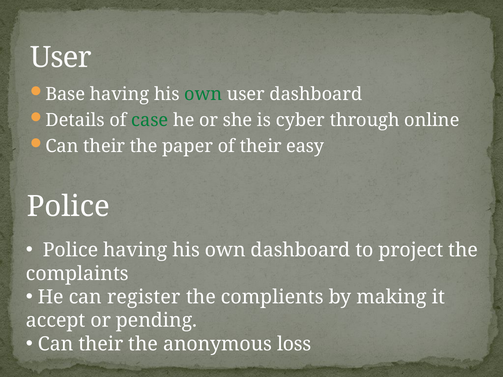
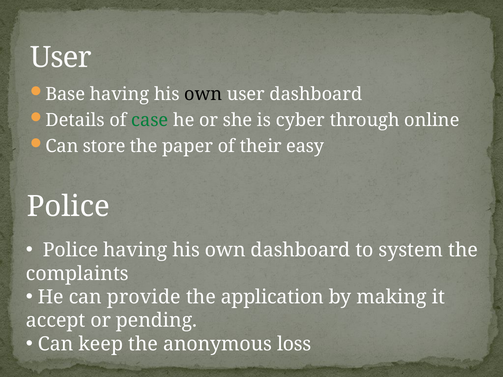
own colour: green -> black (203, 94)
their: their -> store (104, 146)
project: project -> system (411, 250)
register: register -> provide (144, 297)
complients: complients -> application (272, 297)
their: their -> keep (101, 344)
